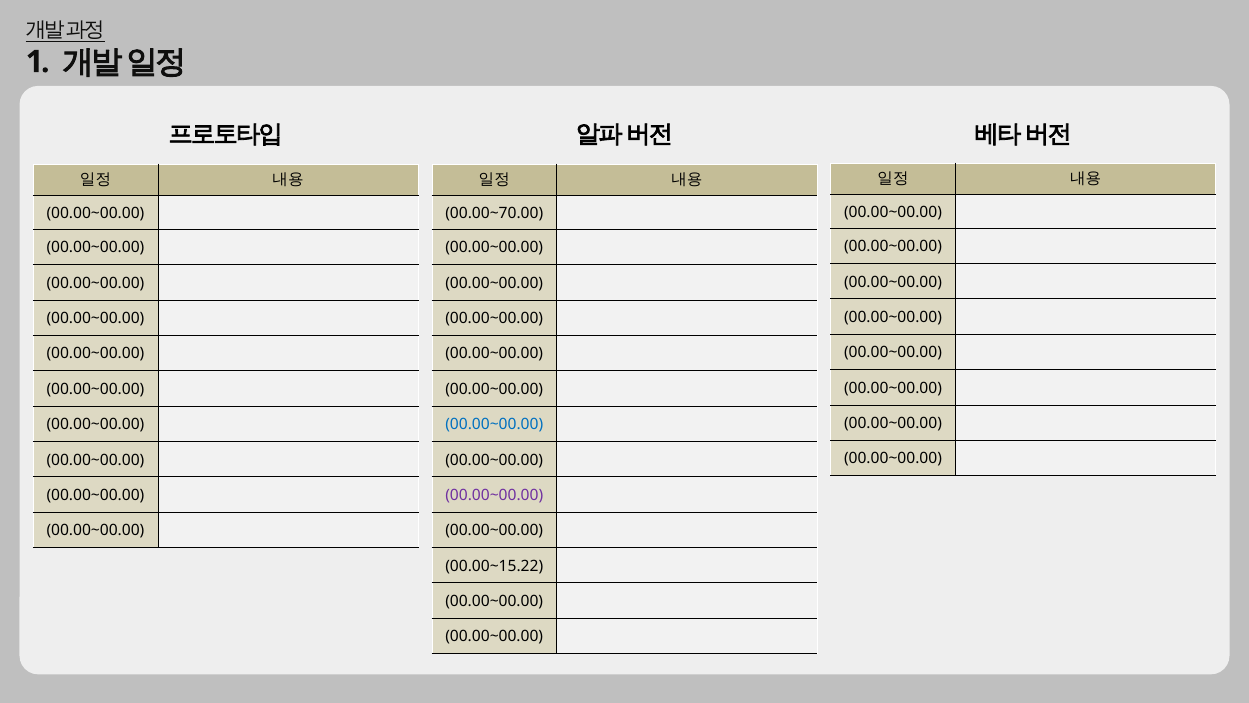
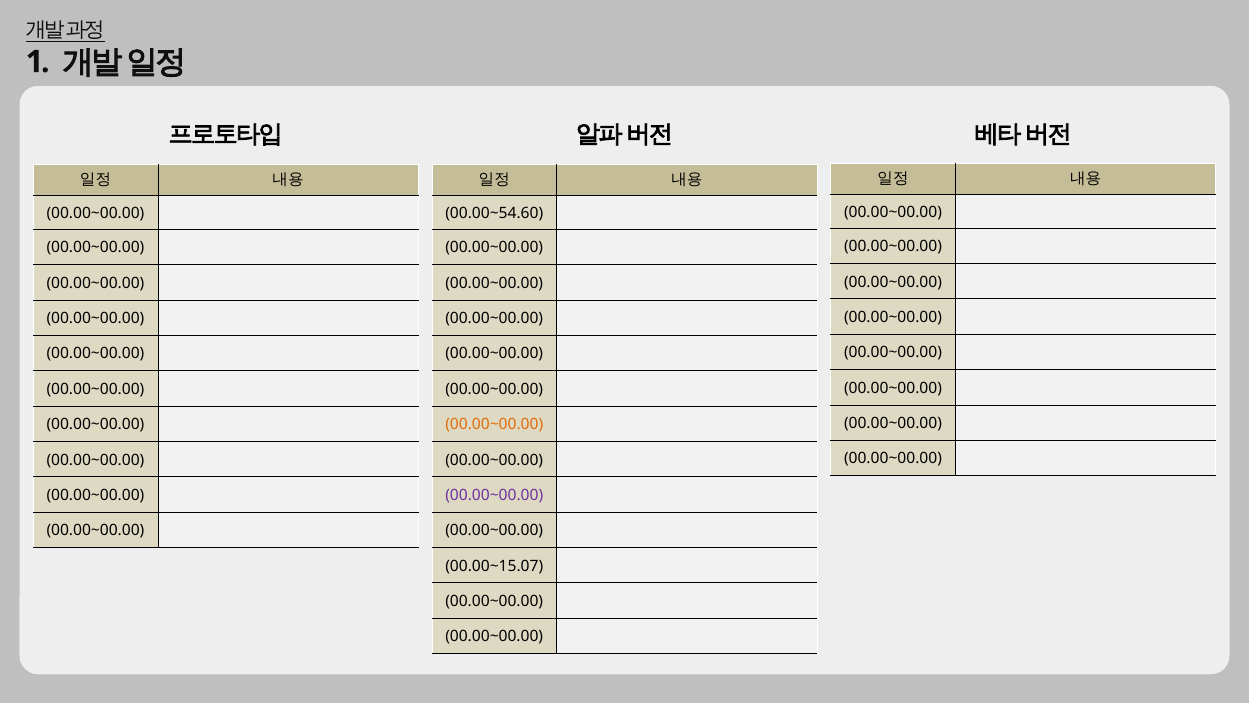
00.00~70.00: 00.00~70.00 -> 00.00~54.60 (494, 213)
00.00~00.00 colour: blue -> orange (494, 424)
00.00~15.22: 00.00~15.22 -> 00.00~15.07 (494, 566)
